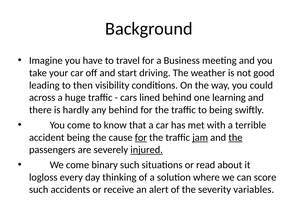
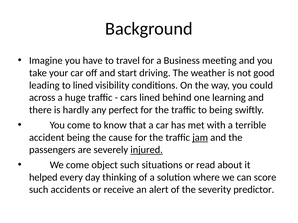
to then: then -> lined (83, 85)
any behind: behind -> perfect (123, 110)
for underline: present -> none (141, 138)
the underline: present -> none (235, 138)
binary: binary -> object (105, 165)
logloss: logloss -> helped (43, 178)
variables: variables -> predictor (254, 190)
